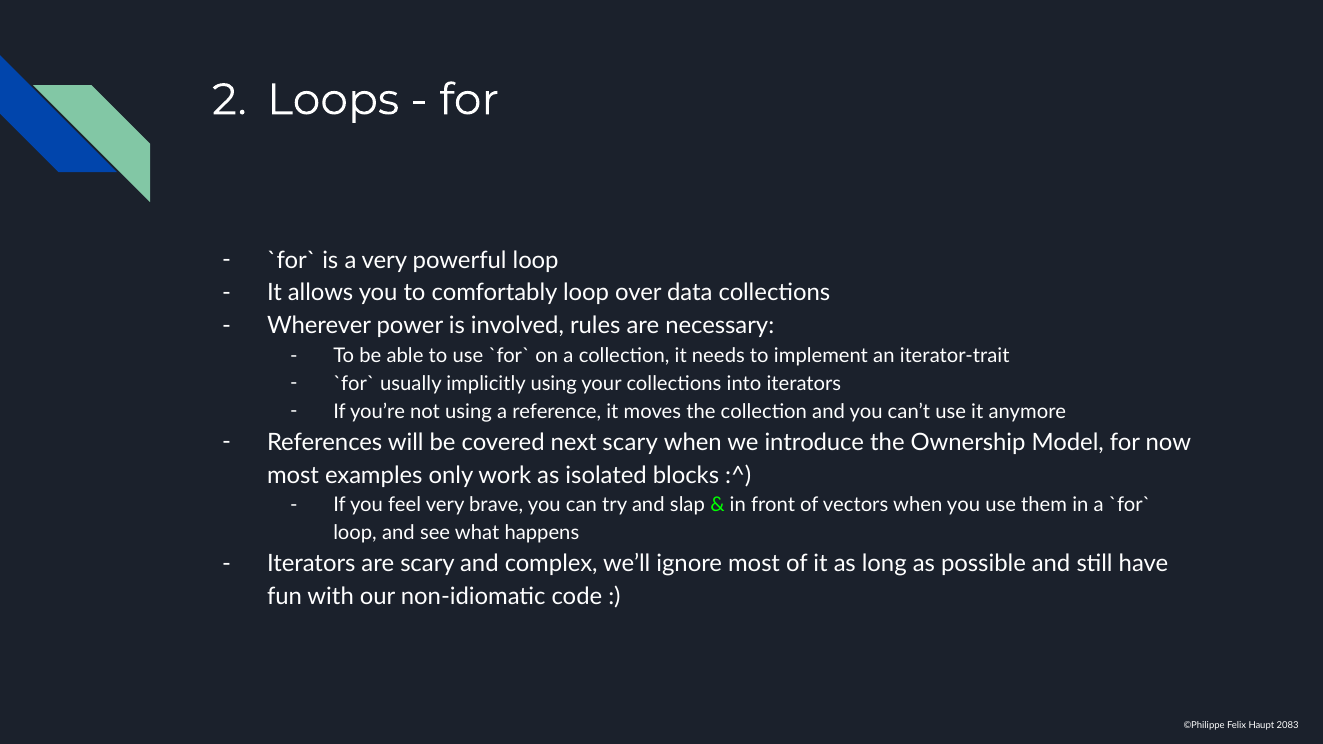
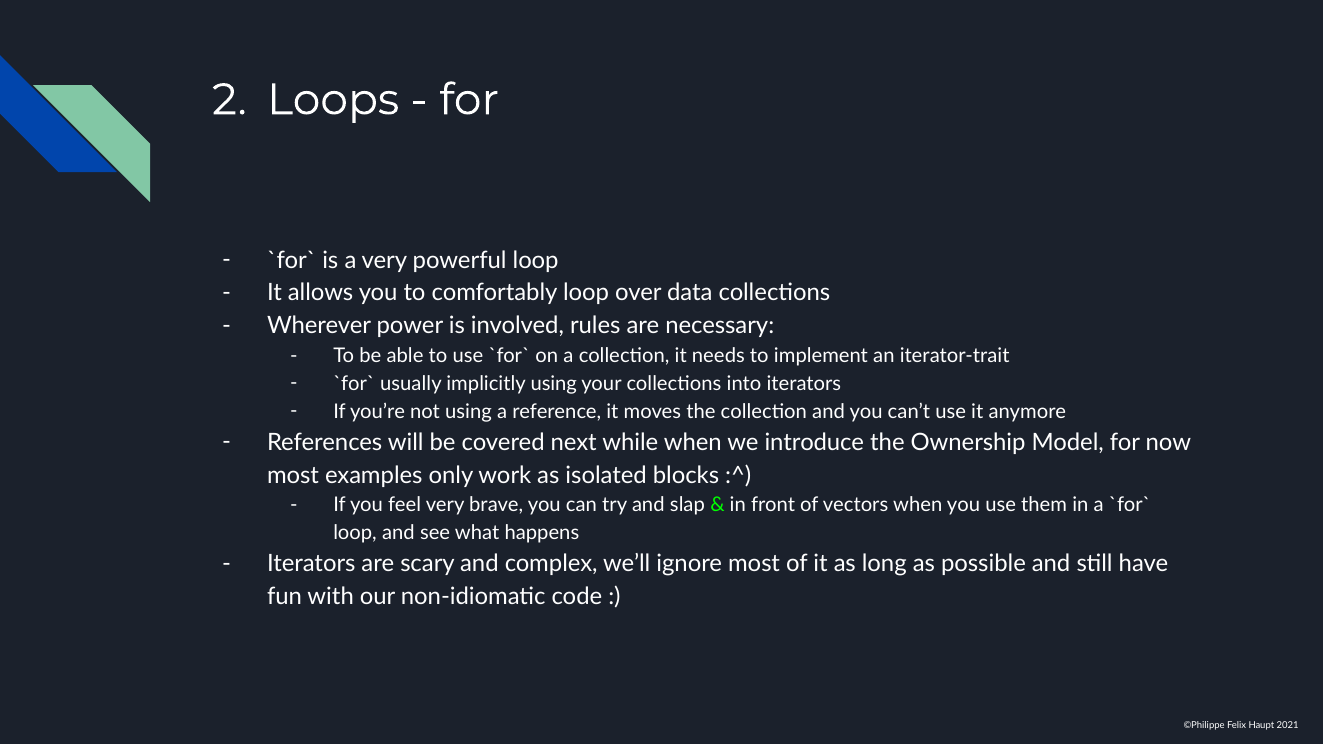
next scary: scary -> while (630, 443)
2083: 2083 -> 2021 (1288, 725)
